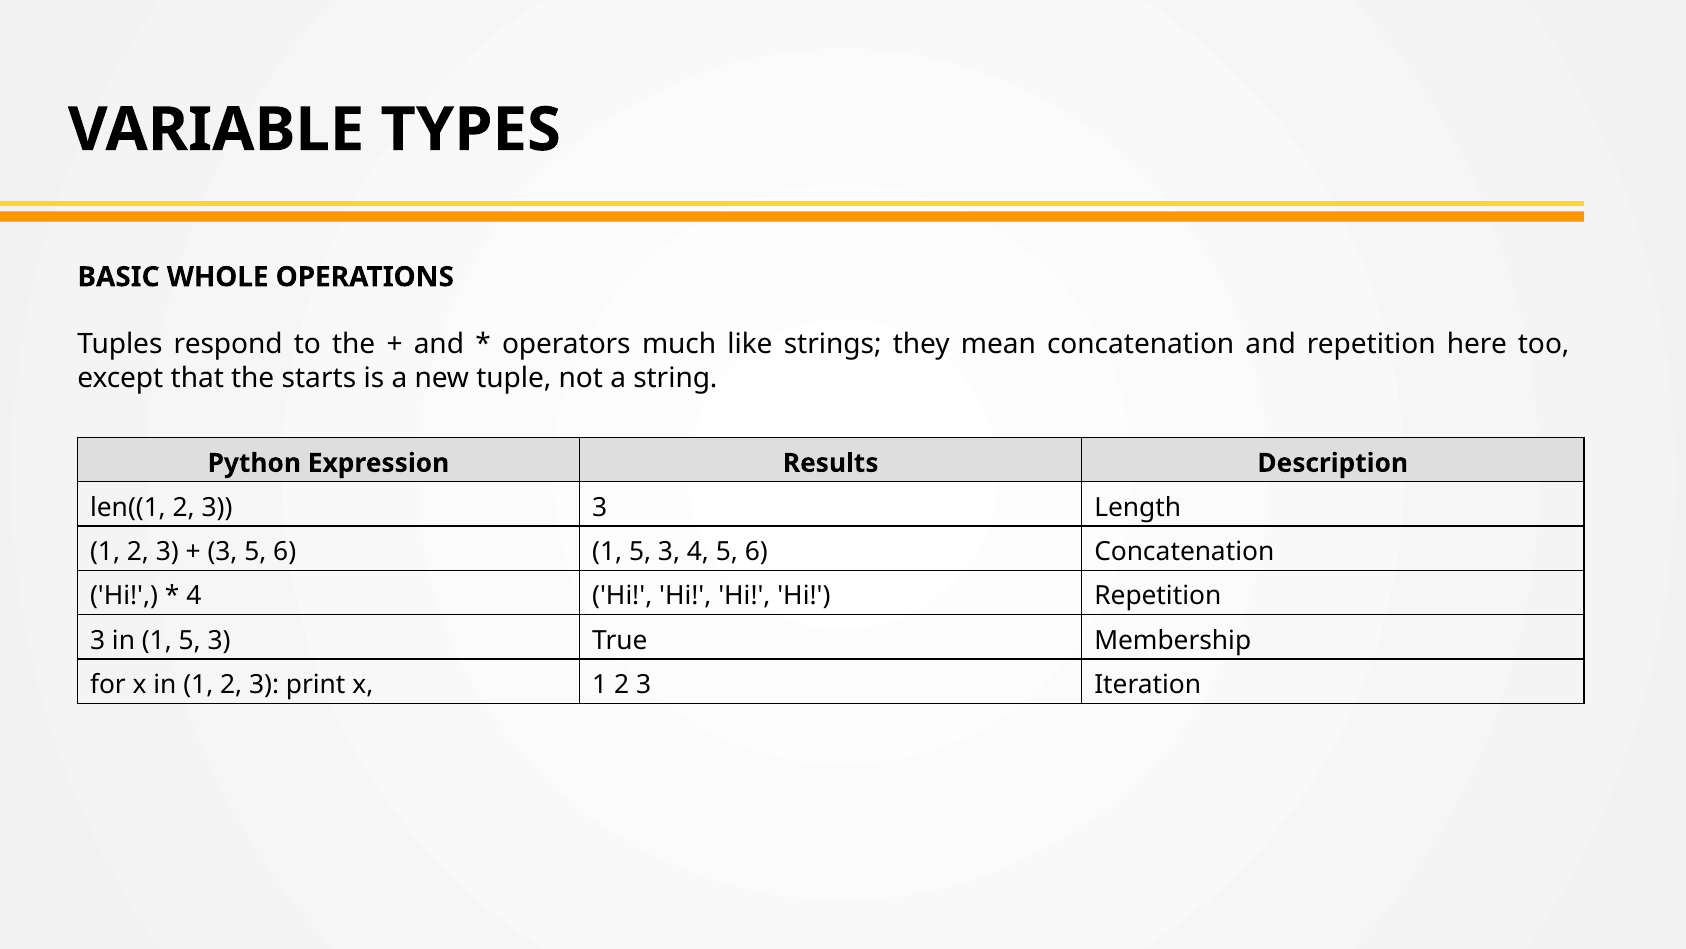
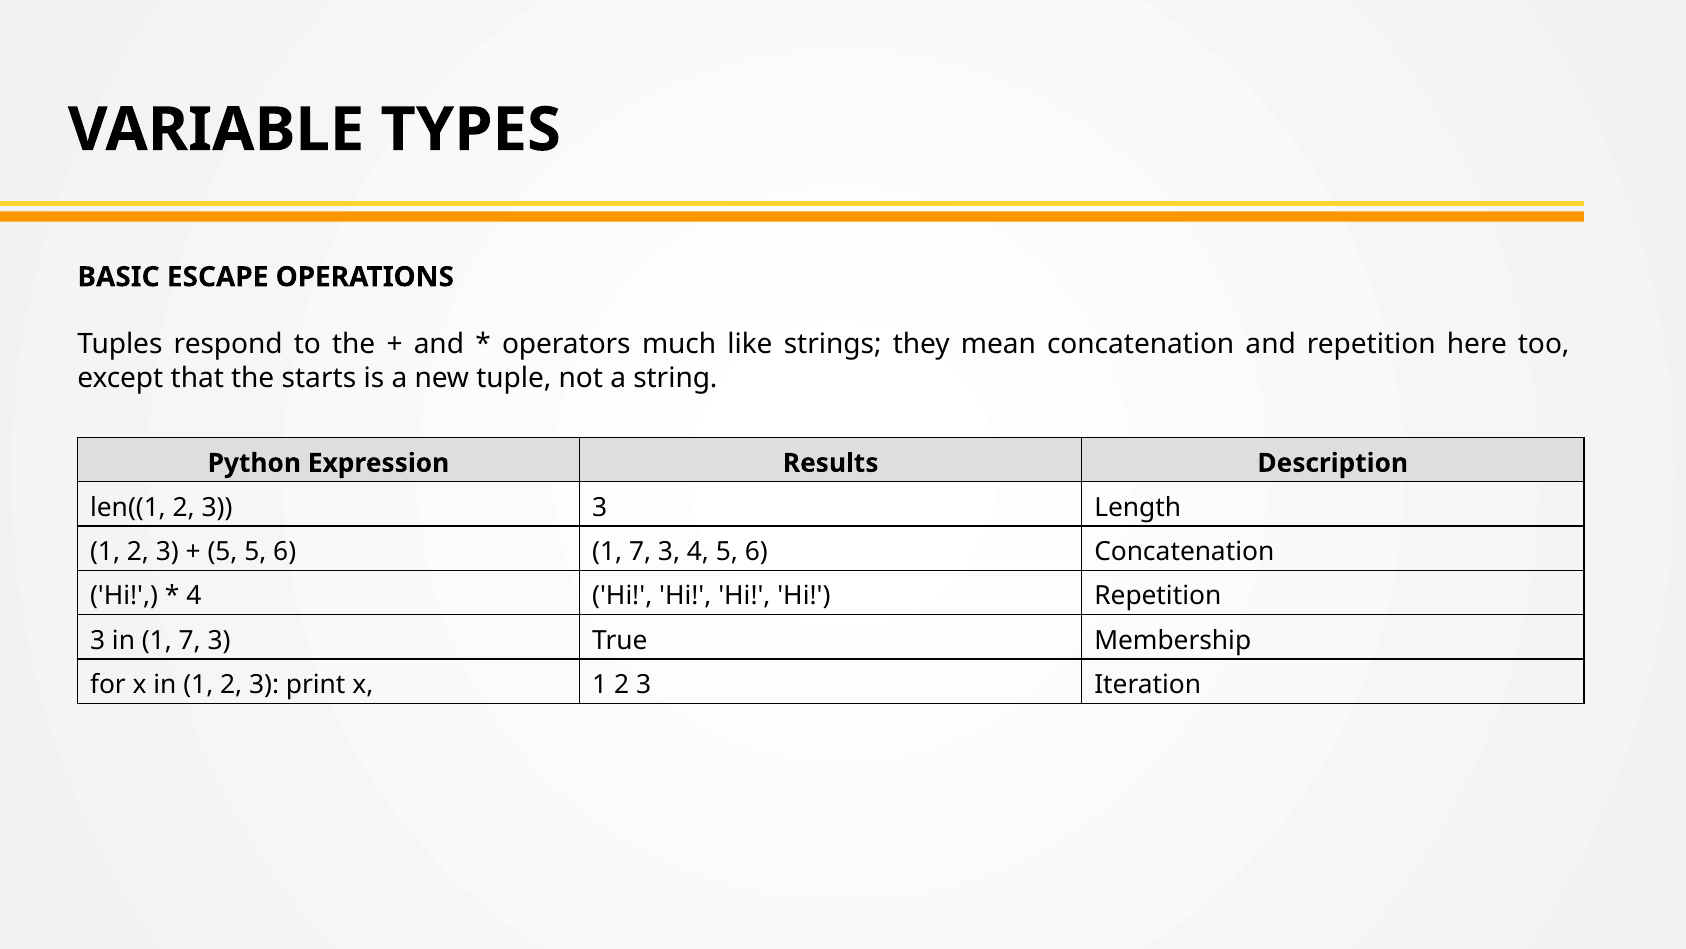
WHOLE: WHOLE -> ESCAPE (218, 277)
3: 3 -> 5 (223, 551)
6 1 5: 5 -> 7 (640, 551)
in 1 5: 5 -> 7 (190, 640)
